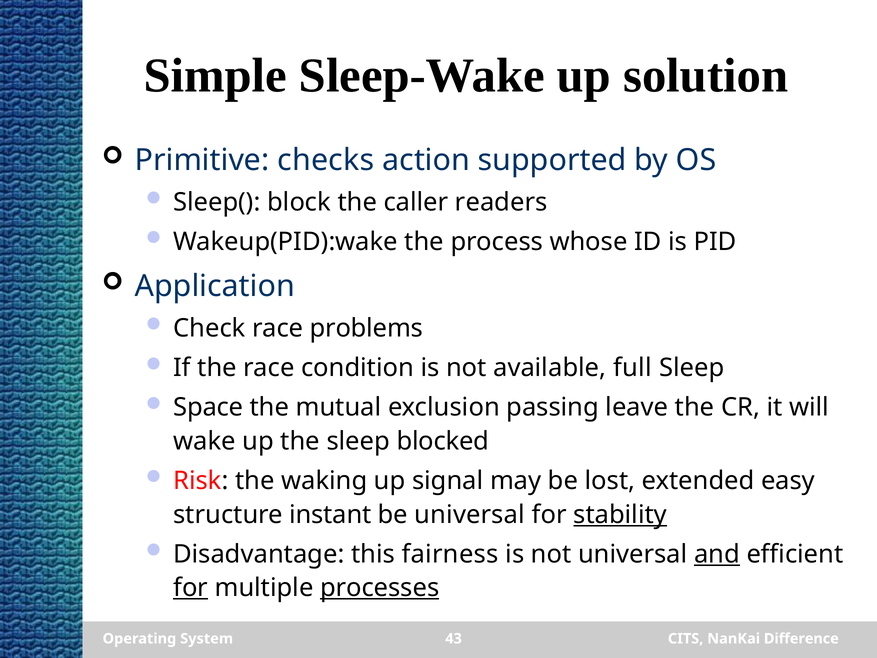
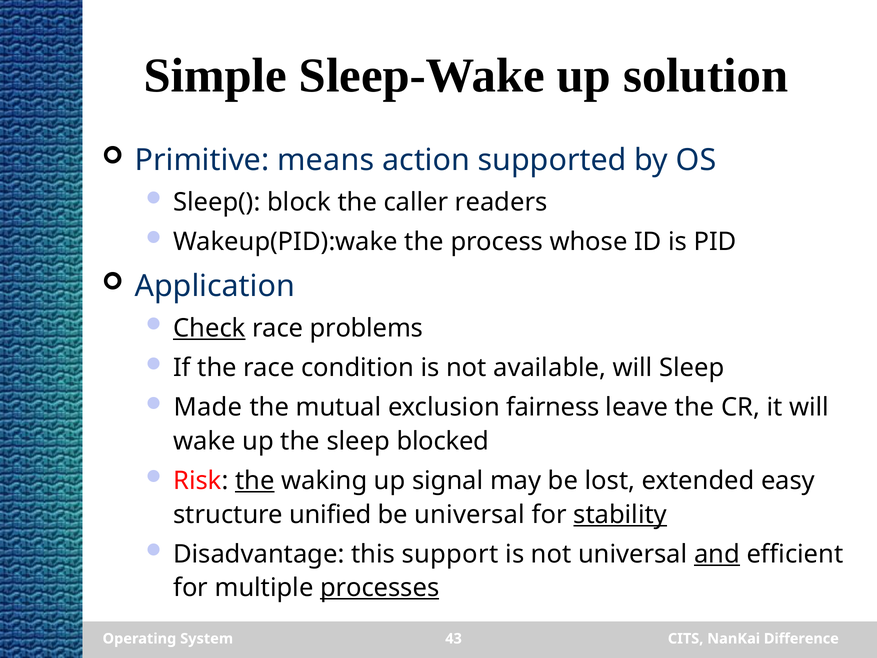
checks: checks -> means (326, 160)
Check underline: none -> present (209, 328)
available full: full -> will (633, 368)
Space: Space -> Made (208, 407)
passing: passing -> fairness (553, 407)
the underline: none -> present (255, 481)
instant: instant -> unified (330, 514)
fairness: fairness -> support (450, 554)
for underline: present -> none (191, 588)
